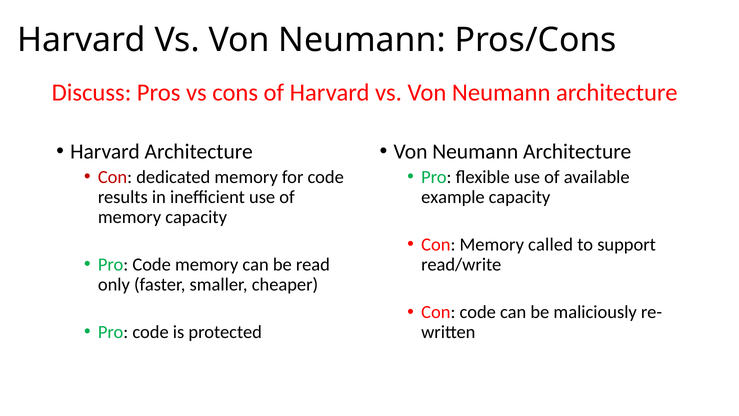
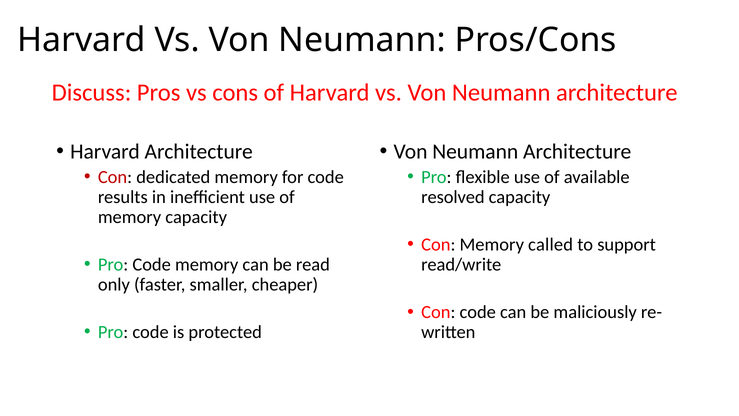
example: example -> resolved (453, 197)
